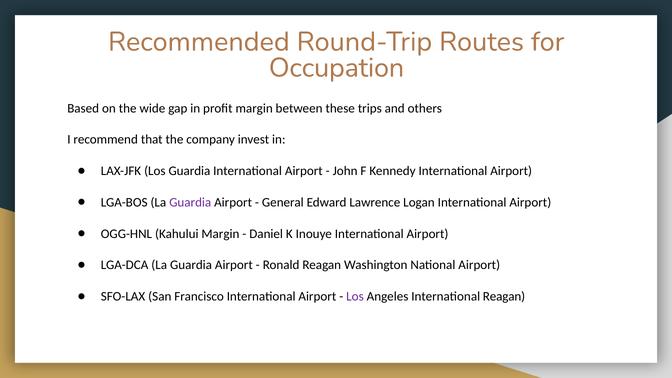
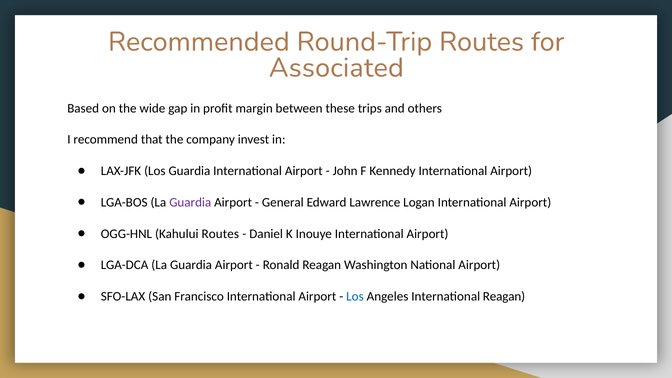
Occupation: Occupation -> Associated (336, 68)
Kahului Margin: Margin -> Routes (220, 234)
Los colour: purple -> blue (355, 297)
